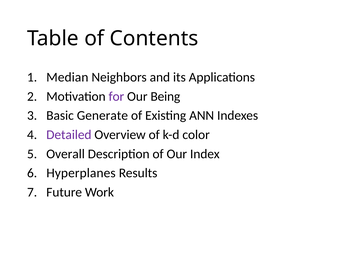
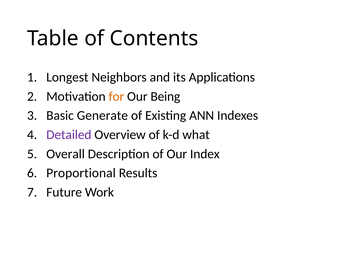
Median: Median -> Longest (67, 77)
for colour: purple -> orange (116, 96)
color: color -> what (196, 135)
Hyperplanes: Hyperplanes -> Proportional (81, 173)
